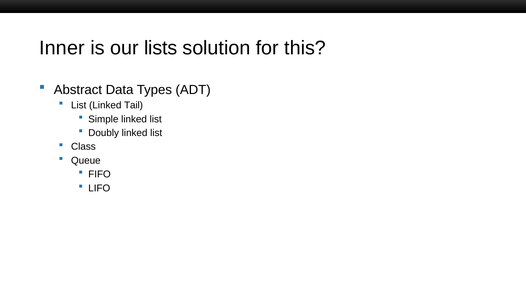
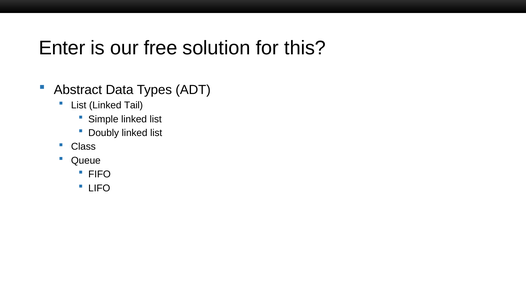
Inner: Inner -> Enter (62, 48)
lists: lists -> free (161, 48)
